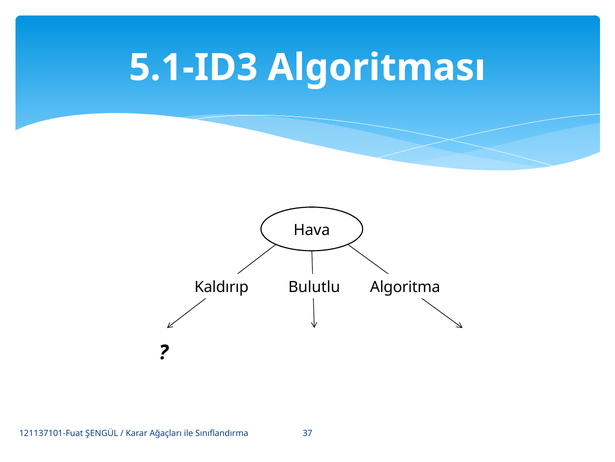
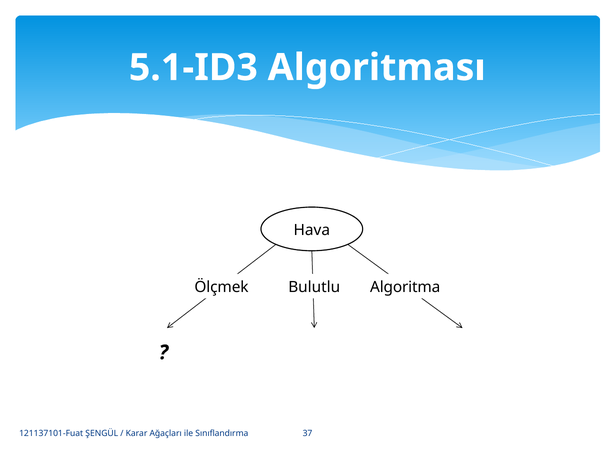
Kaldırıp: Kaldırıp -> Ölçmek (221, 287)
